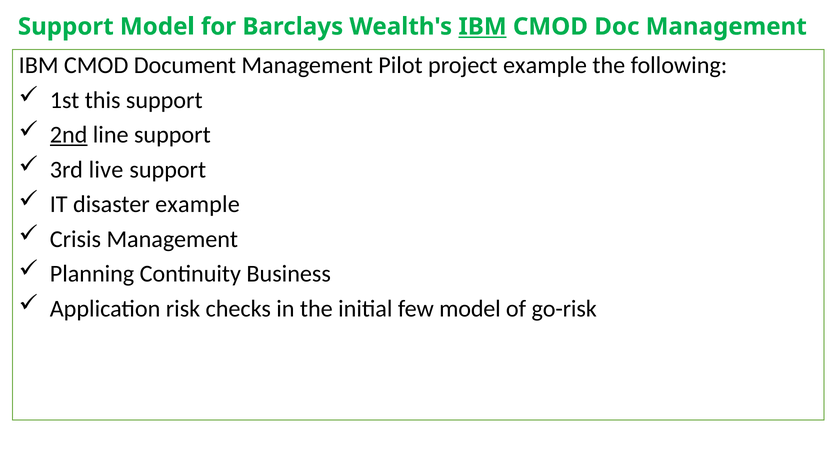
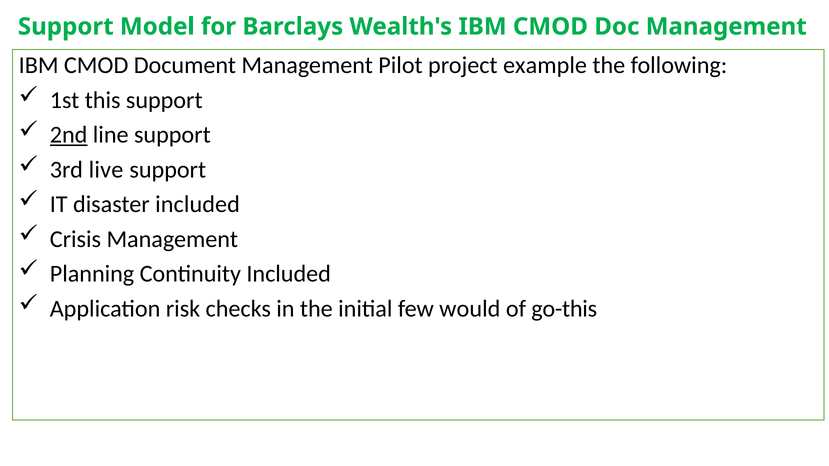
IBM underline: present -> none (483, 27)
disaster example: example -> included (198, 204)
Continuity Business: Business -> Included (289, 274)
few model: model -> would (470, 309)
go-risk: go-risk -> go-this (564, 309)
